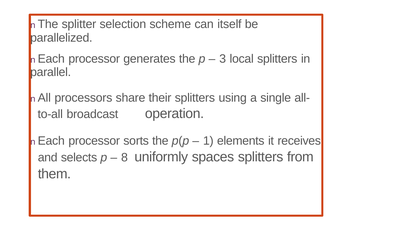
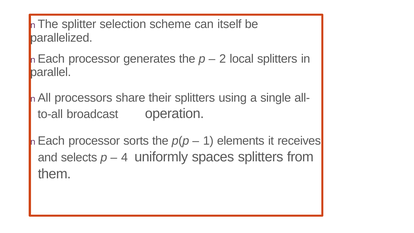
3: 3 -> 2 (223, 59)
8: 8 -> 4 (124, 157)
